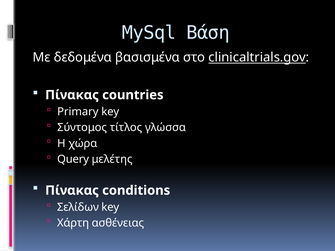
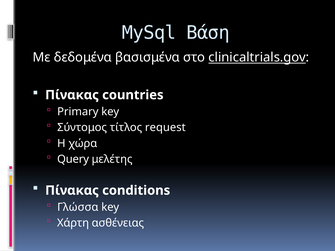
γλώσσα: γλώσσα -> request (165, 128)
Σελίδων: Σελίδων -> Γλώσσα (78, 207)
